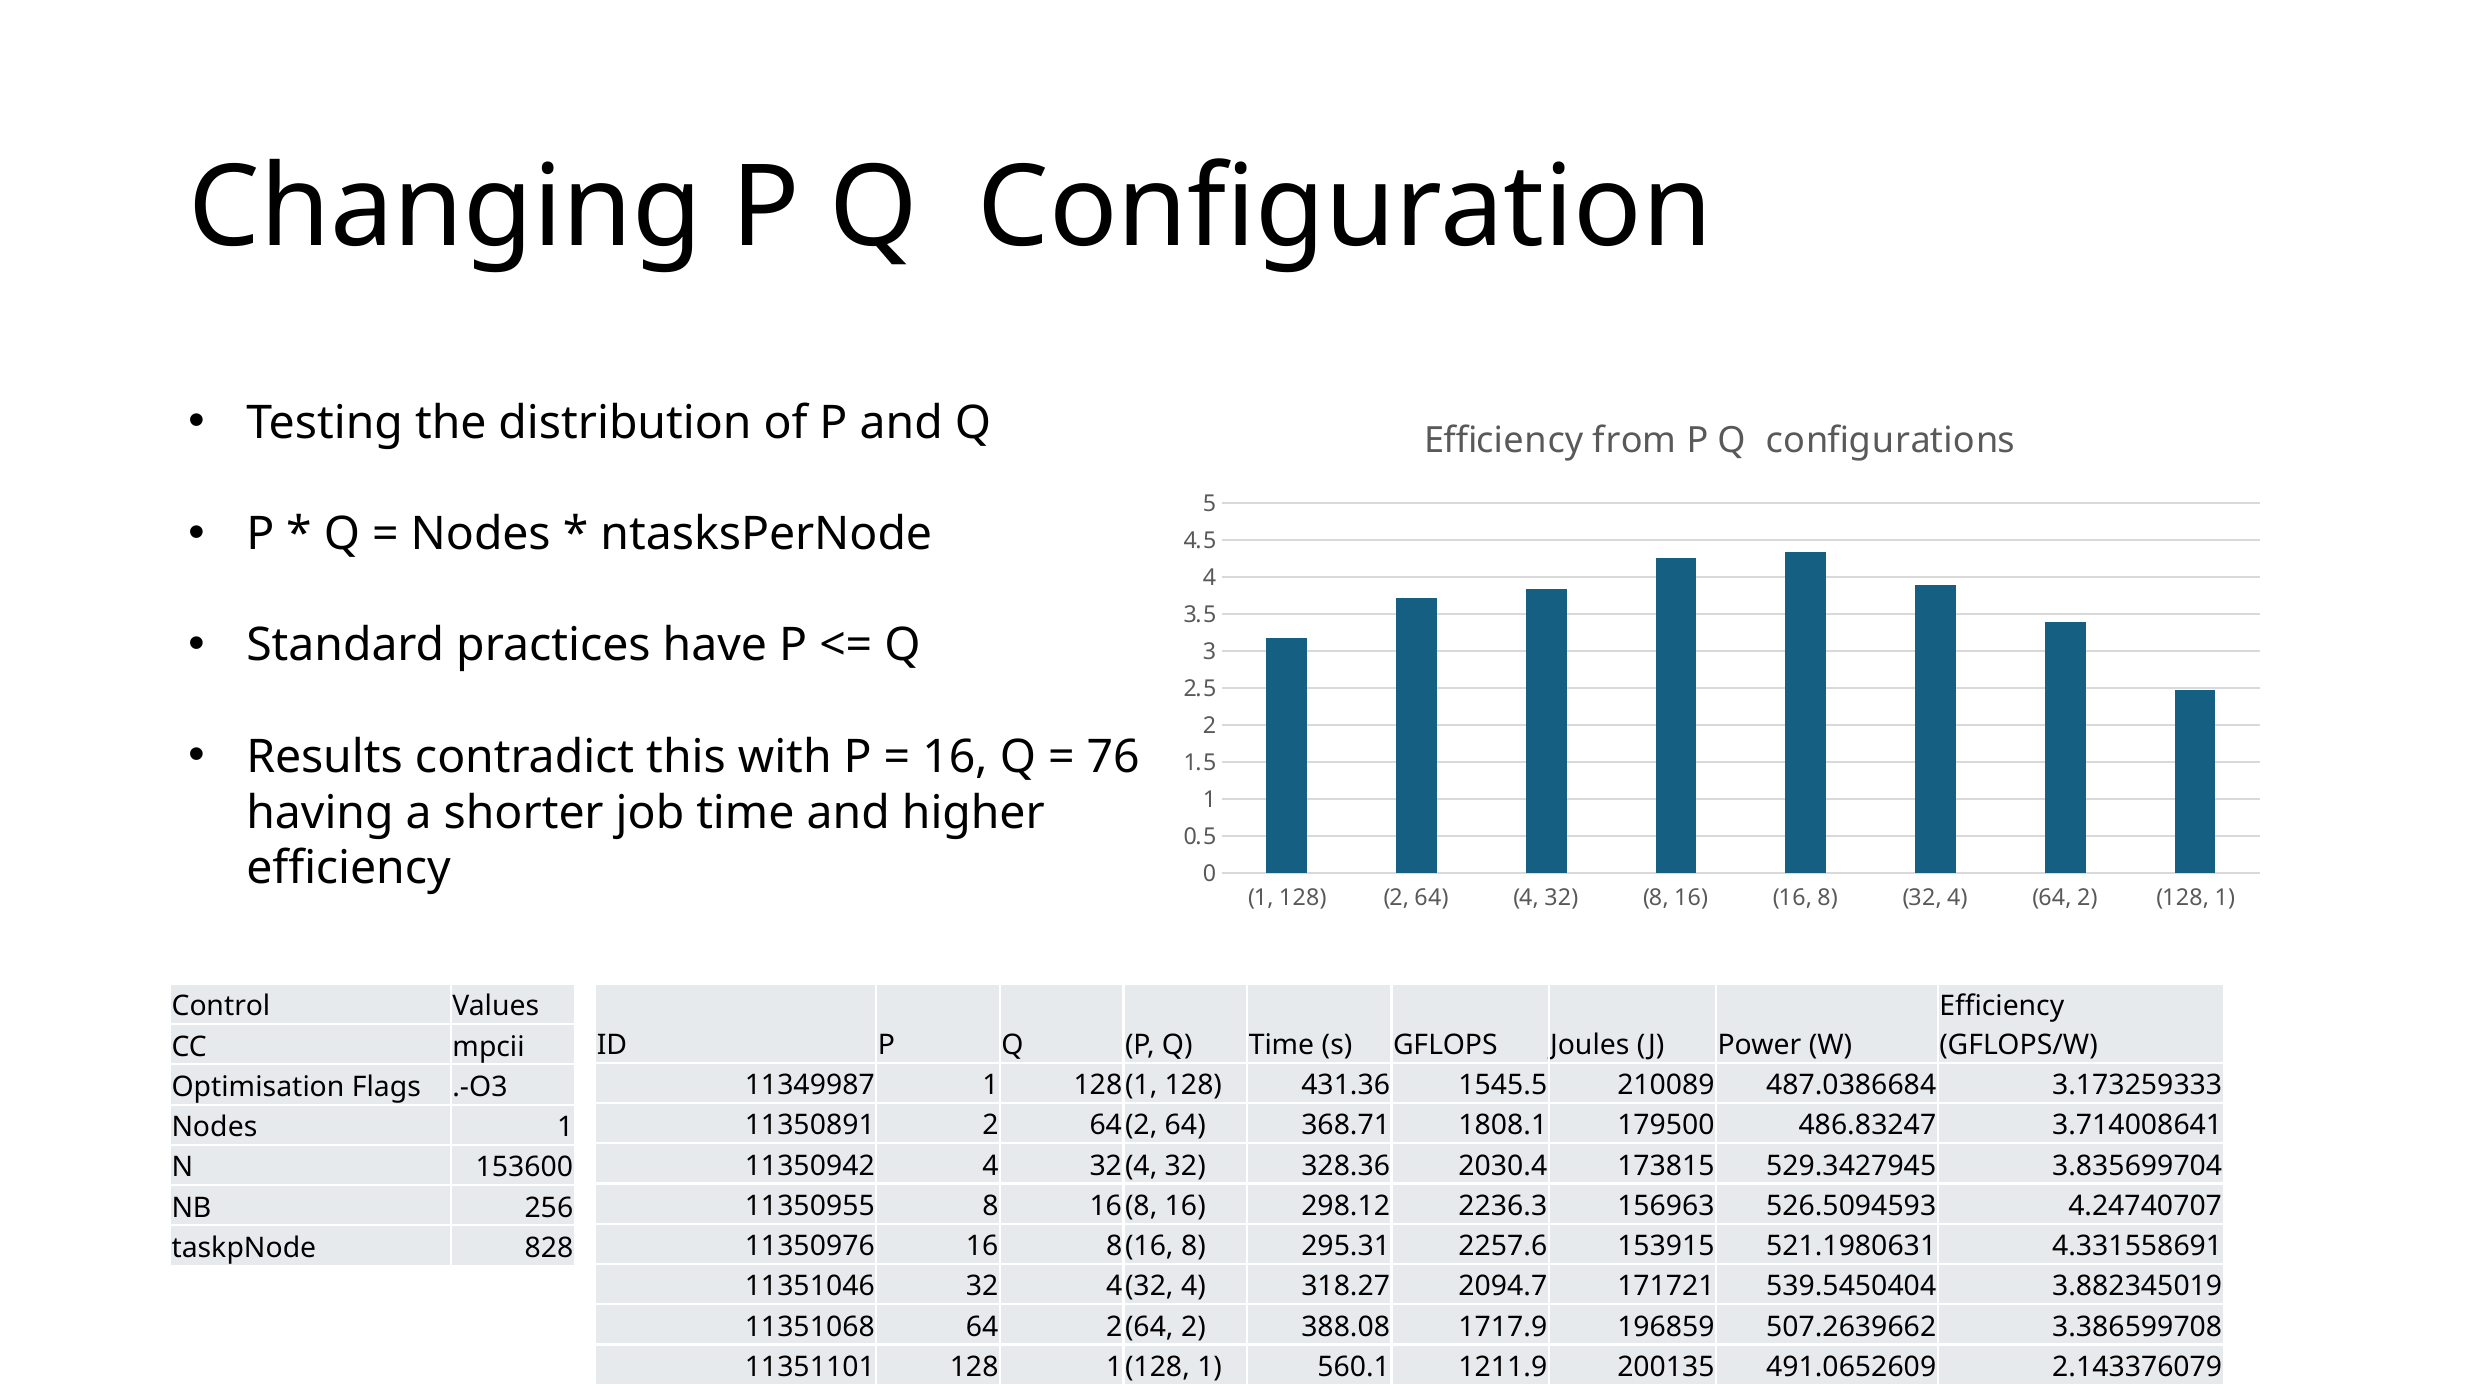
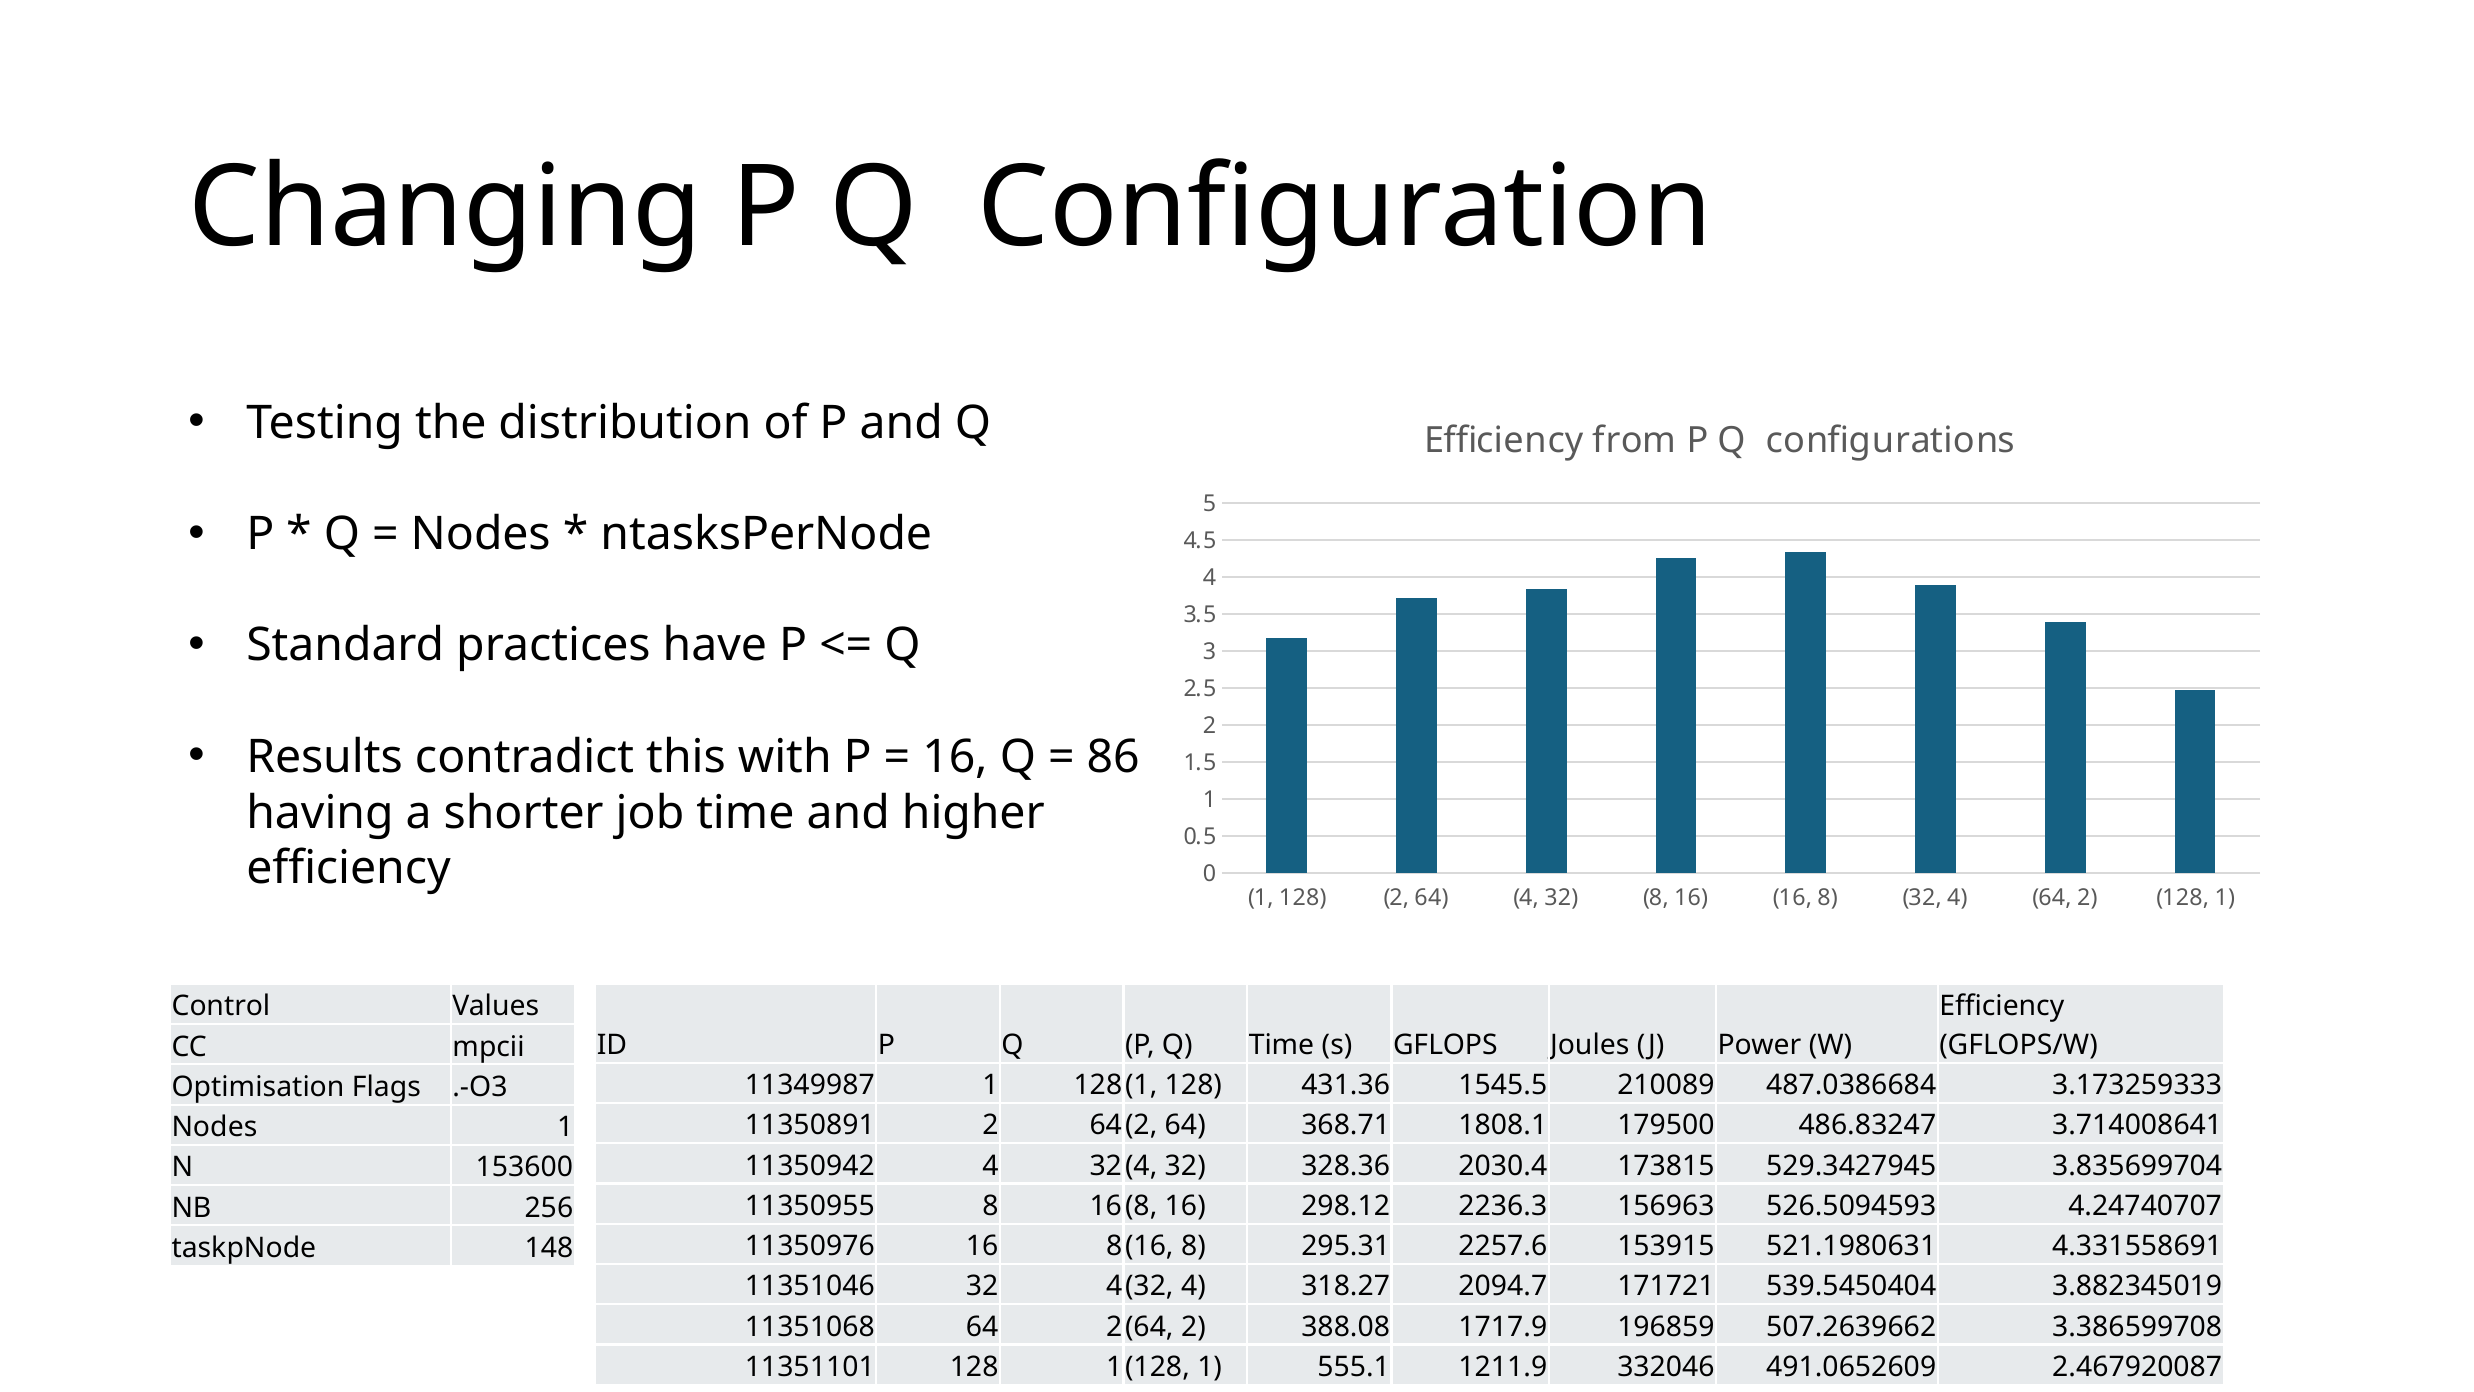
76: 76 -> 86 (1113, 757)
828: 828 -> 148 (549, 1248)
560.1: 560.1 -> 555.1 (1354, 1367)
200135: 200135 -> 332046 (1666, 1367)
2.143376079: 2.143376079 -> 2.467920087 (2137, 1367)
